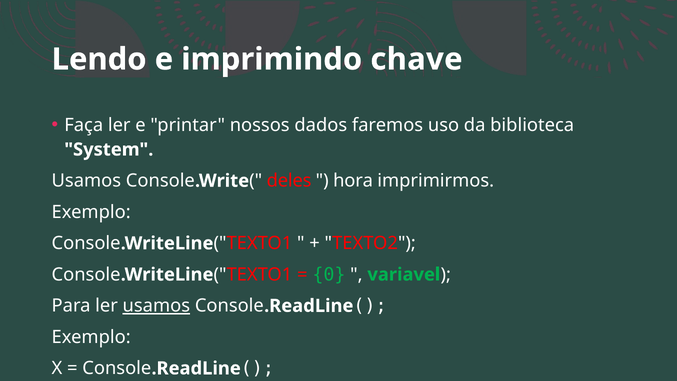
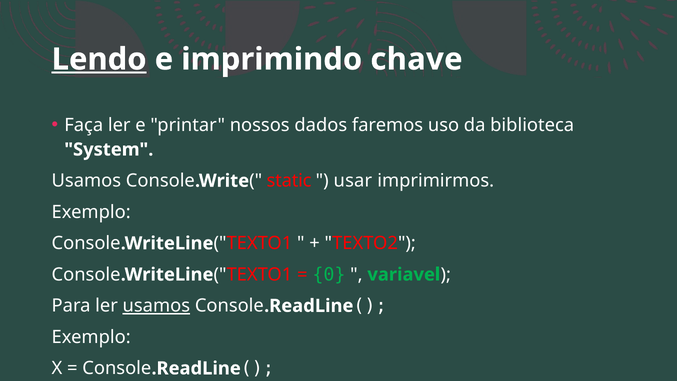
Lendo underline: none -> present (99, 59)
deles: deles -> static (289, 181)
hora: hora -> usar (353, 181)
